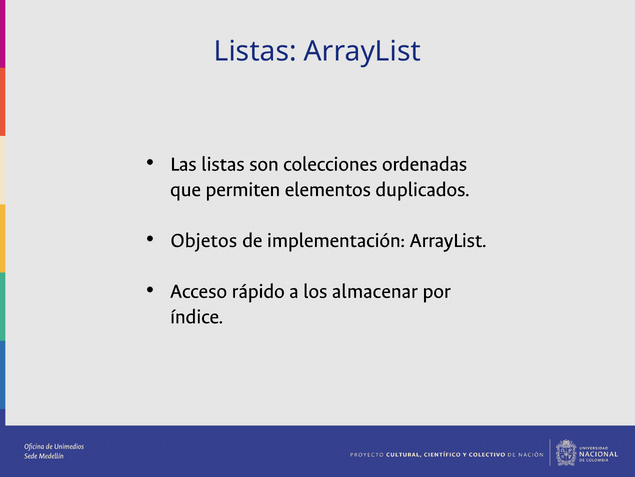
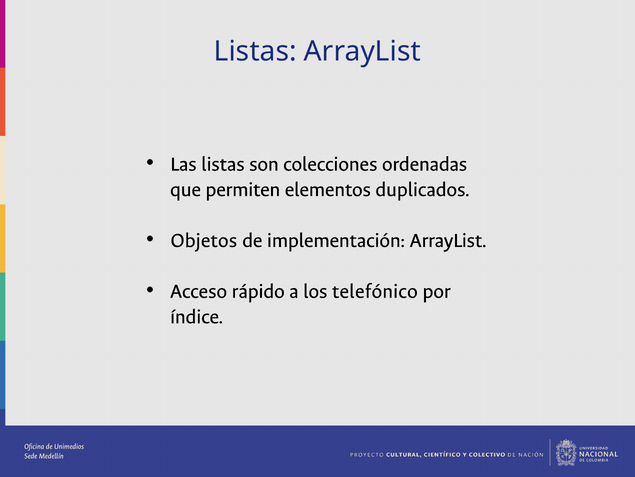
almacenar: almacenar -> telefónico (375, 290)
